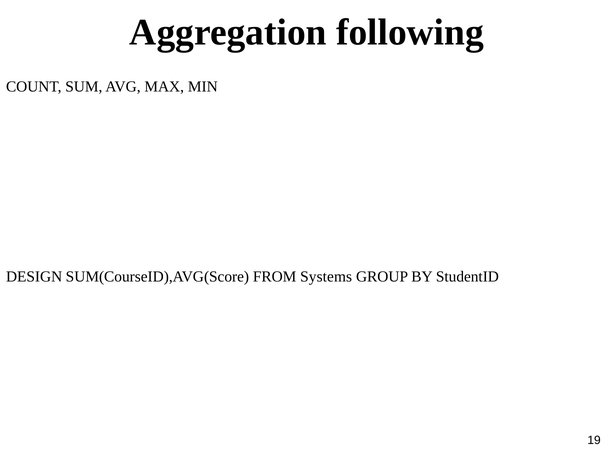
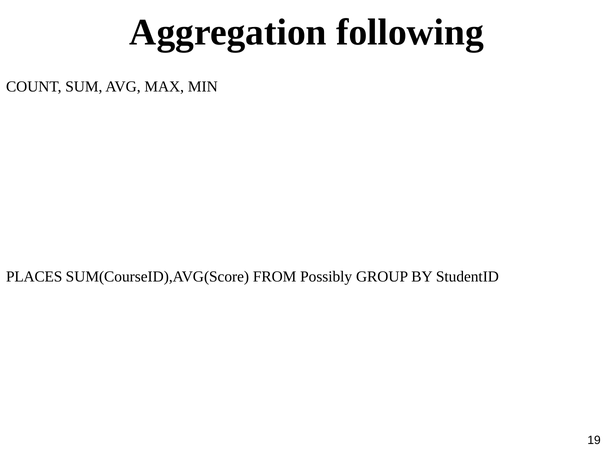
DESIGN: DESIGN -> PLACES (34, 276)
Systems: Systems -> Possibly (326, 276)
